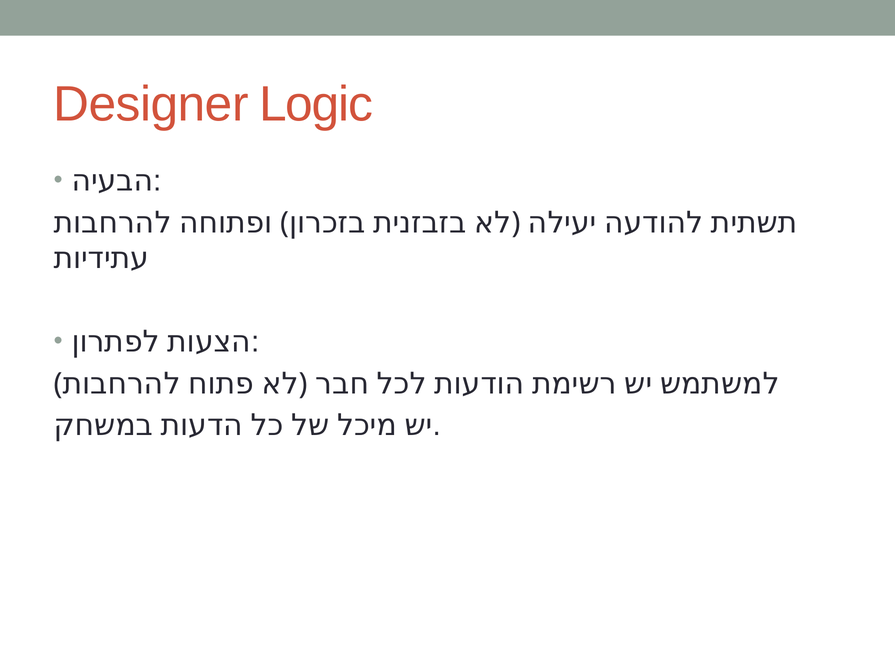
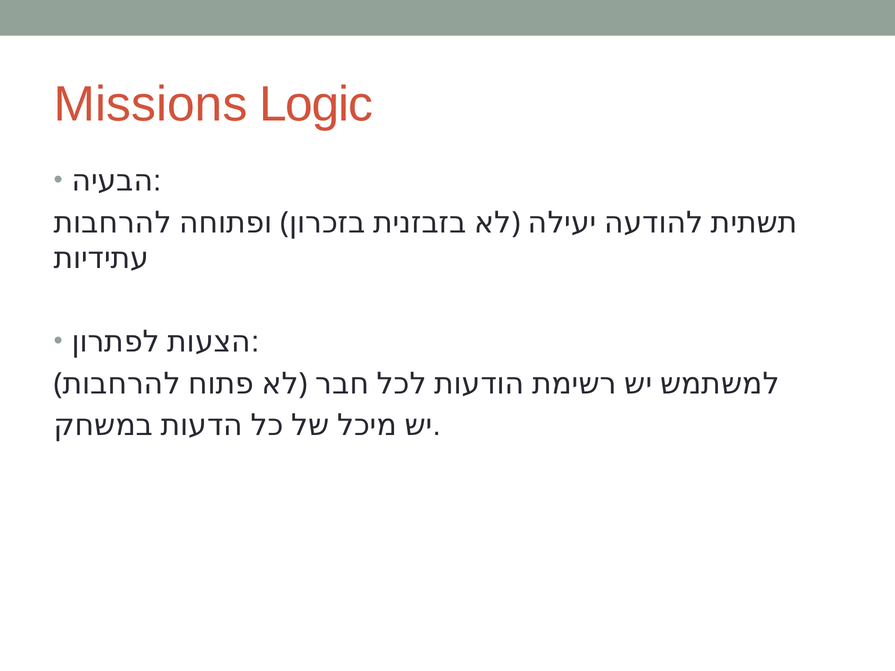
Designer: Designer -> Missions (151, 104)
